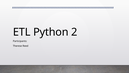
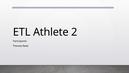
Python: Python -> Athlete (51, 32)
